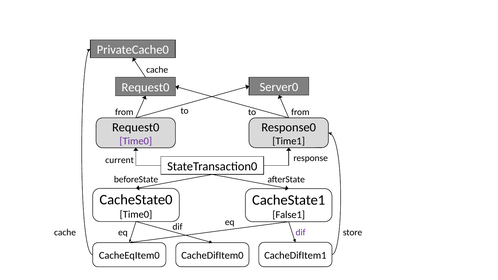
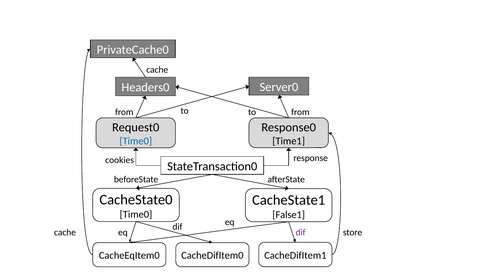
Request0: Request0 -> Headers0 (145, 87)
Time0 colour: purple -> blue (136, 141)
current: current -> cookies (120, 160)
